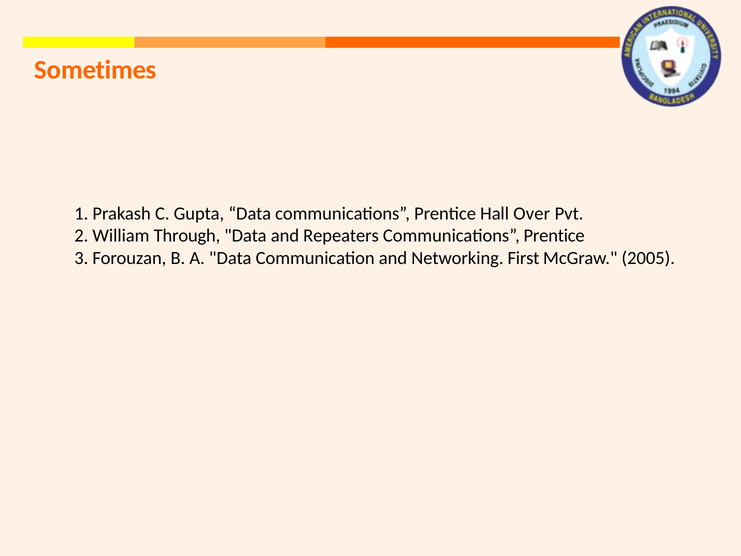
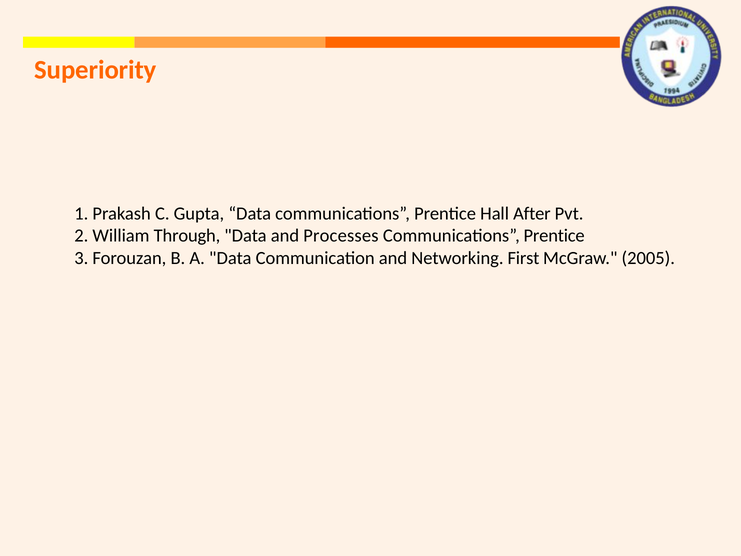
Sometimes: Sometimes -> Superiority (95, 70)
Over: Over -> After (532, 213)
Repeaters: Repeaters -> Processes (341, 236)
